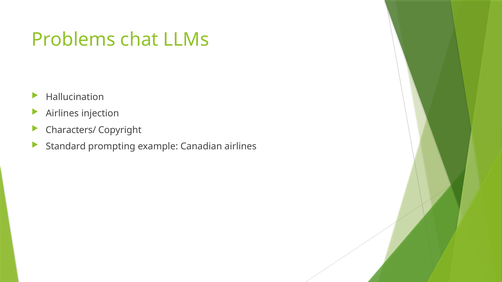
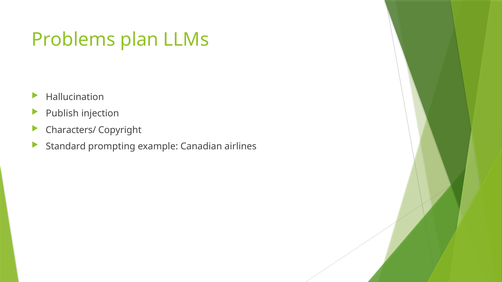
chat: chat -> plan (139, 40)
Airlines: Airlines -> Publish (62, 114)
